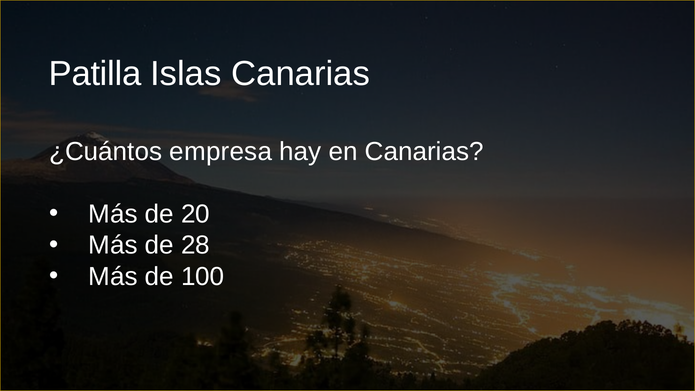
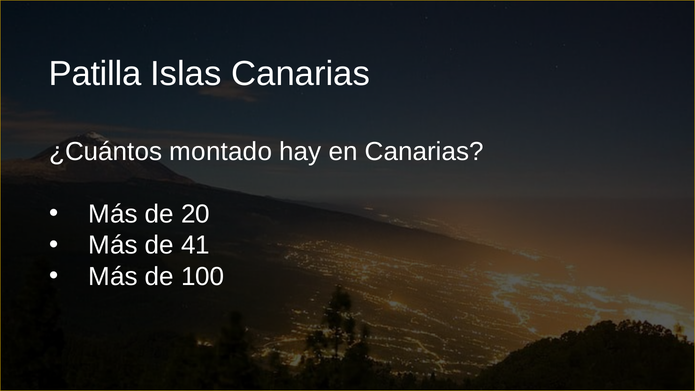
empresa: empresa -> montado (221, 151)
28: 28 -> 41 (196, 245)
